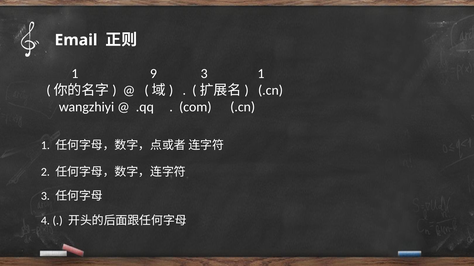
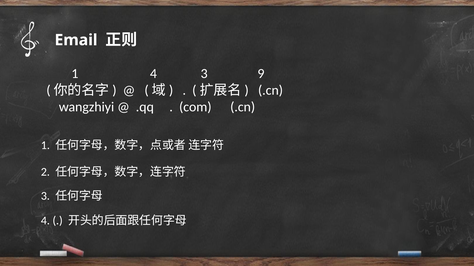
1 9: 9 -> 4 (153, 74)
3 1: 1 -> 9 (261, 74)
